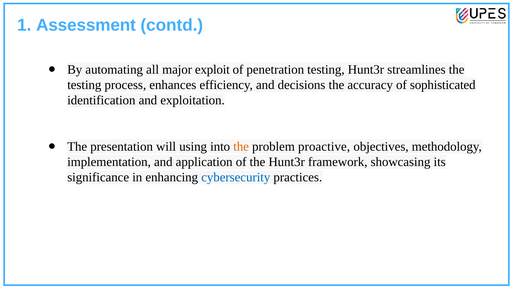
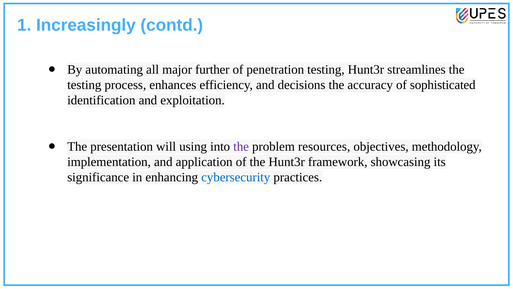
Assessment: Assessment -> Increasingly (86, 25)
exploit: exploit -> further (212, 69)
the colour: orange -> purple (241, 146)
proactive: proactive -> resources (324, 146)
